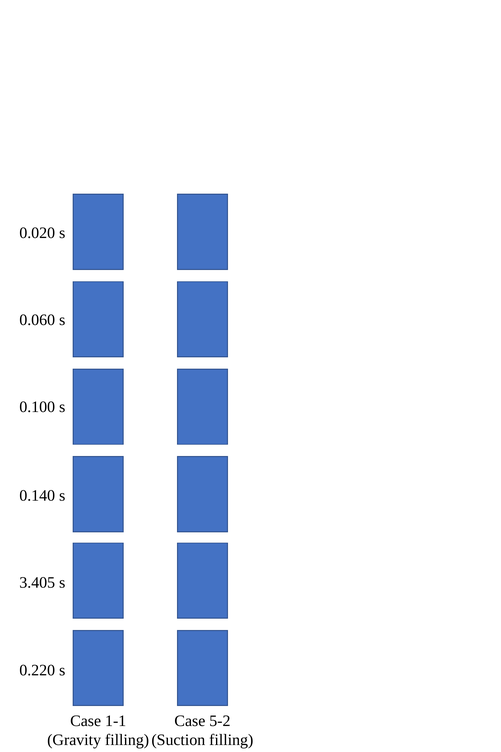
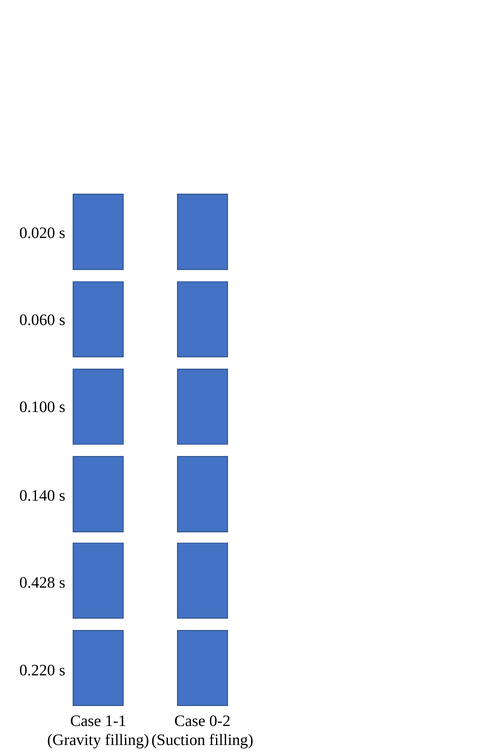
3.405: 3.405 -> 0.428 (37, 582)
5-2: 5-2 -> 0-2 (220, 720)
